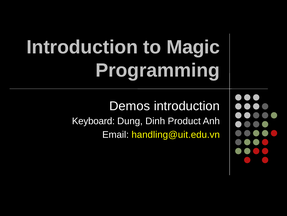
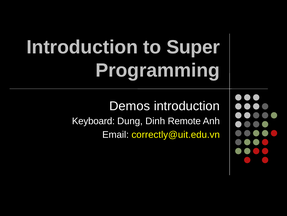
Magic: Magic -> Super (193, 47)
Product: Product -> Remote (184, 121)
handling@uit.edu.vn: handling@uit.edu.vn -> correctly@uit.edu.vn (176, 134)
